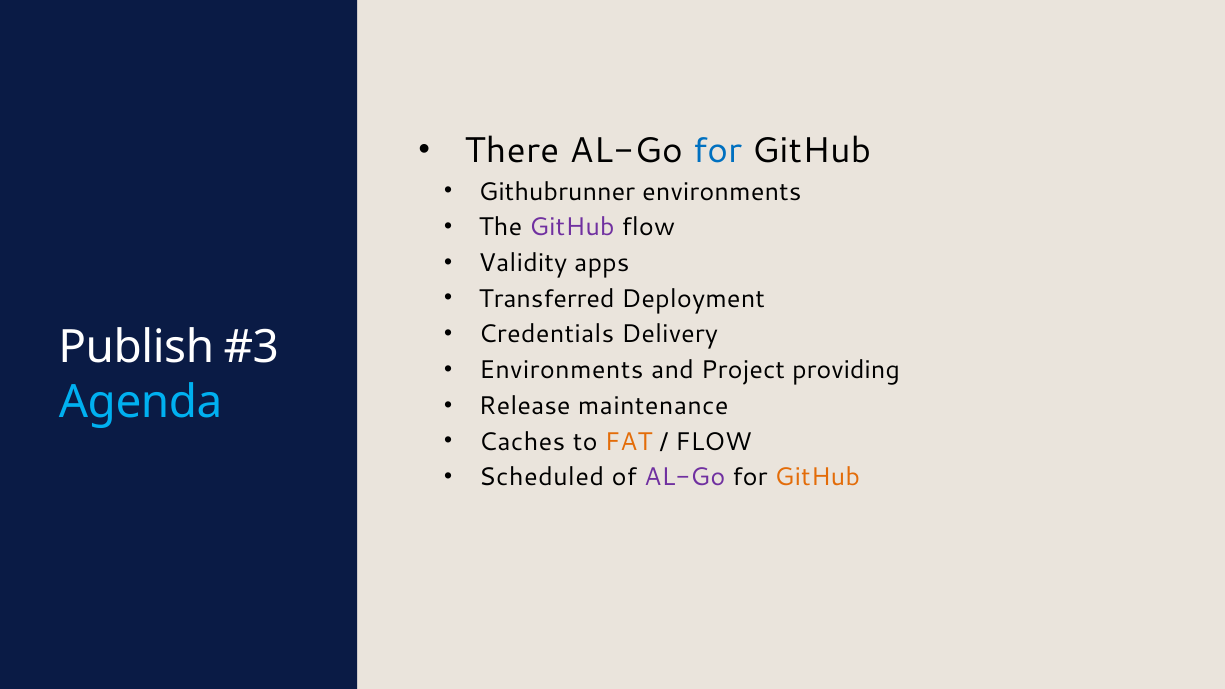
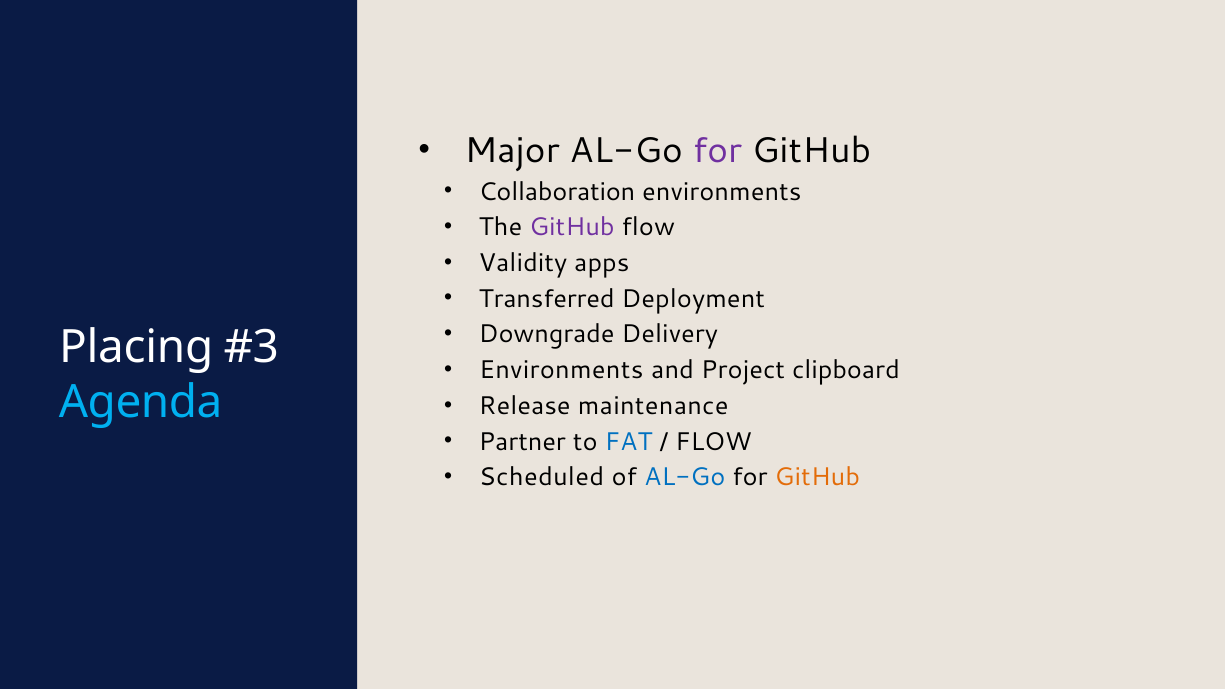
There: There -> Major (512, 150)
for colour: blue -> purple (717, 150)
Githubrunner: Githubrunner -> Collaboration (557, 192)
Credentials: Credentials -> Downgrade (547, 335)
Publish: Publish -> Placing (136, 347)
providing: providing -> clipboard (846, 370)
Caches: Caches -> Partner (522, 442)
FAT colour: orange -> blue (629, 442)
AL-Go colour: purple -> blue (685, 477)
